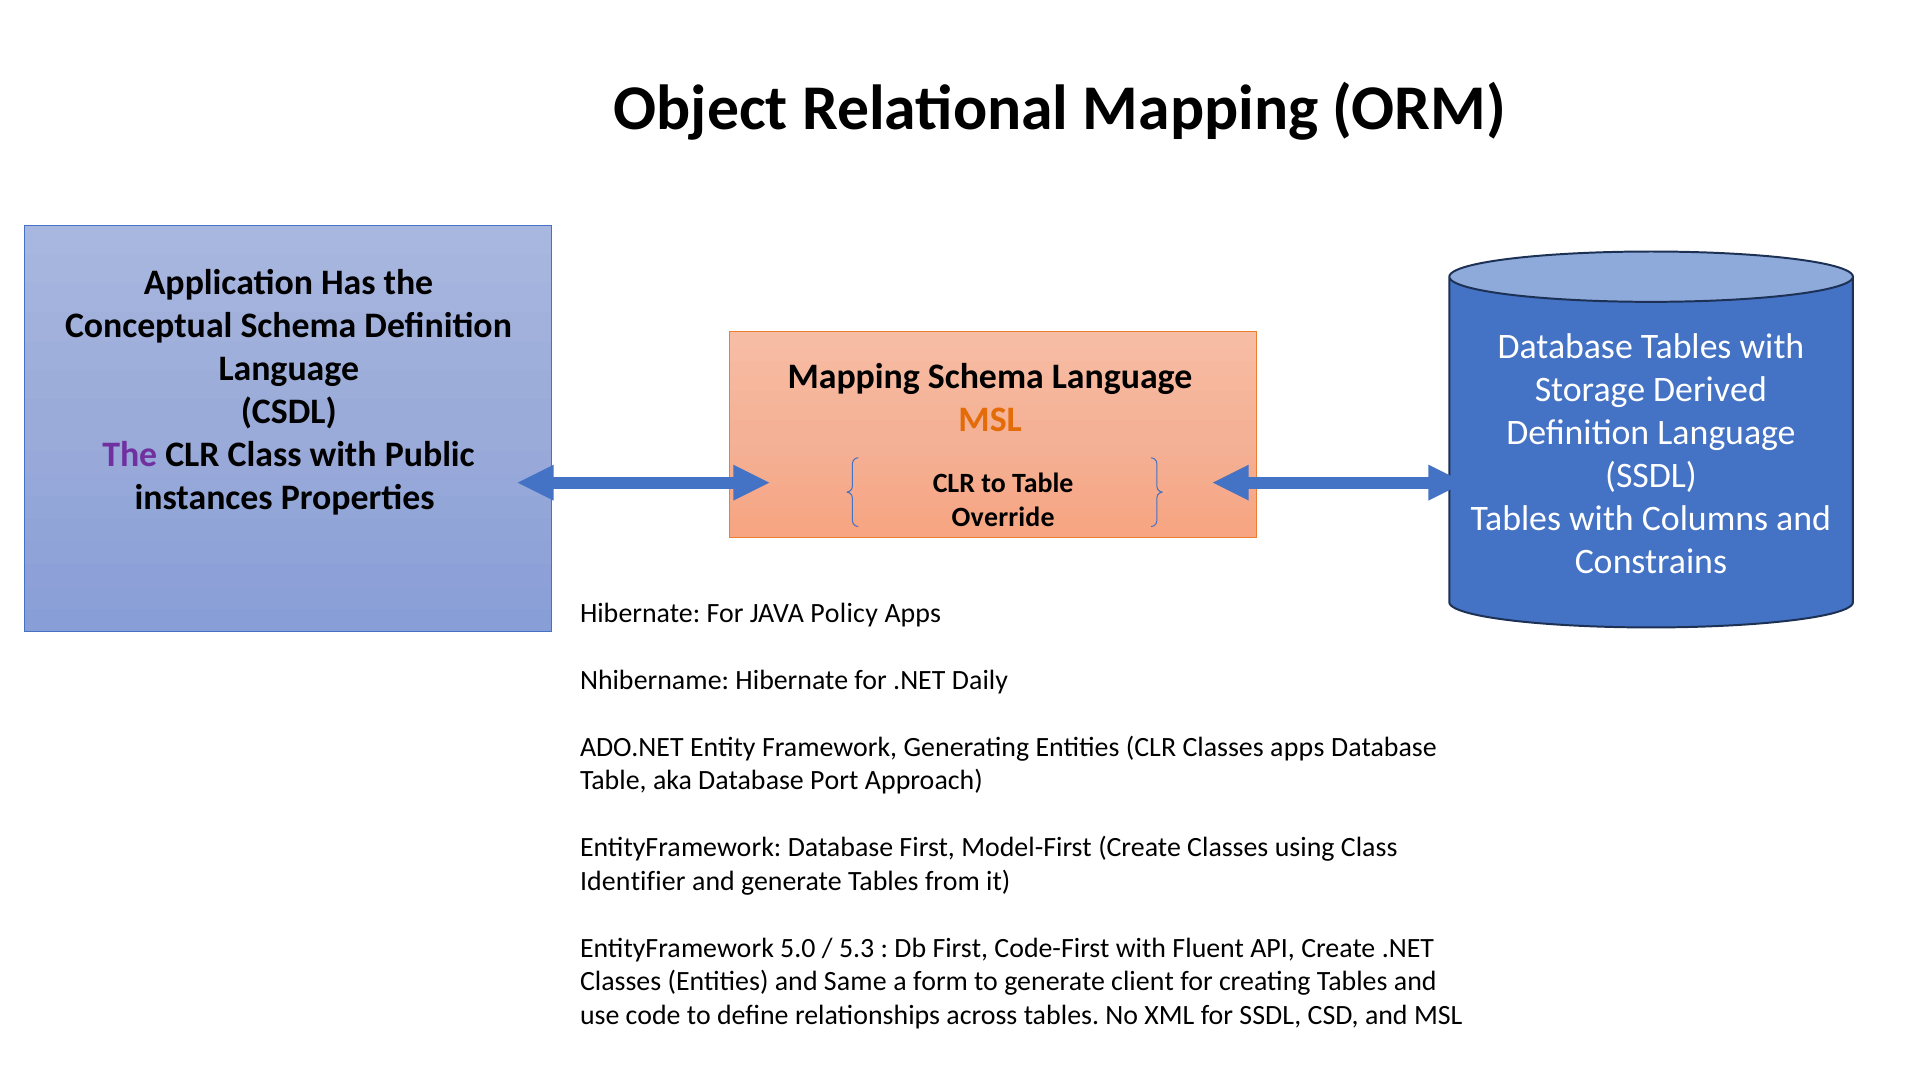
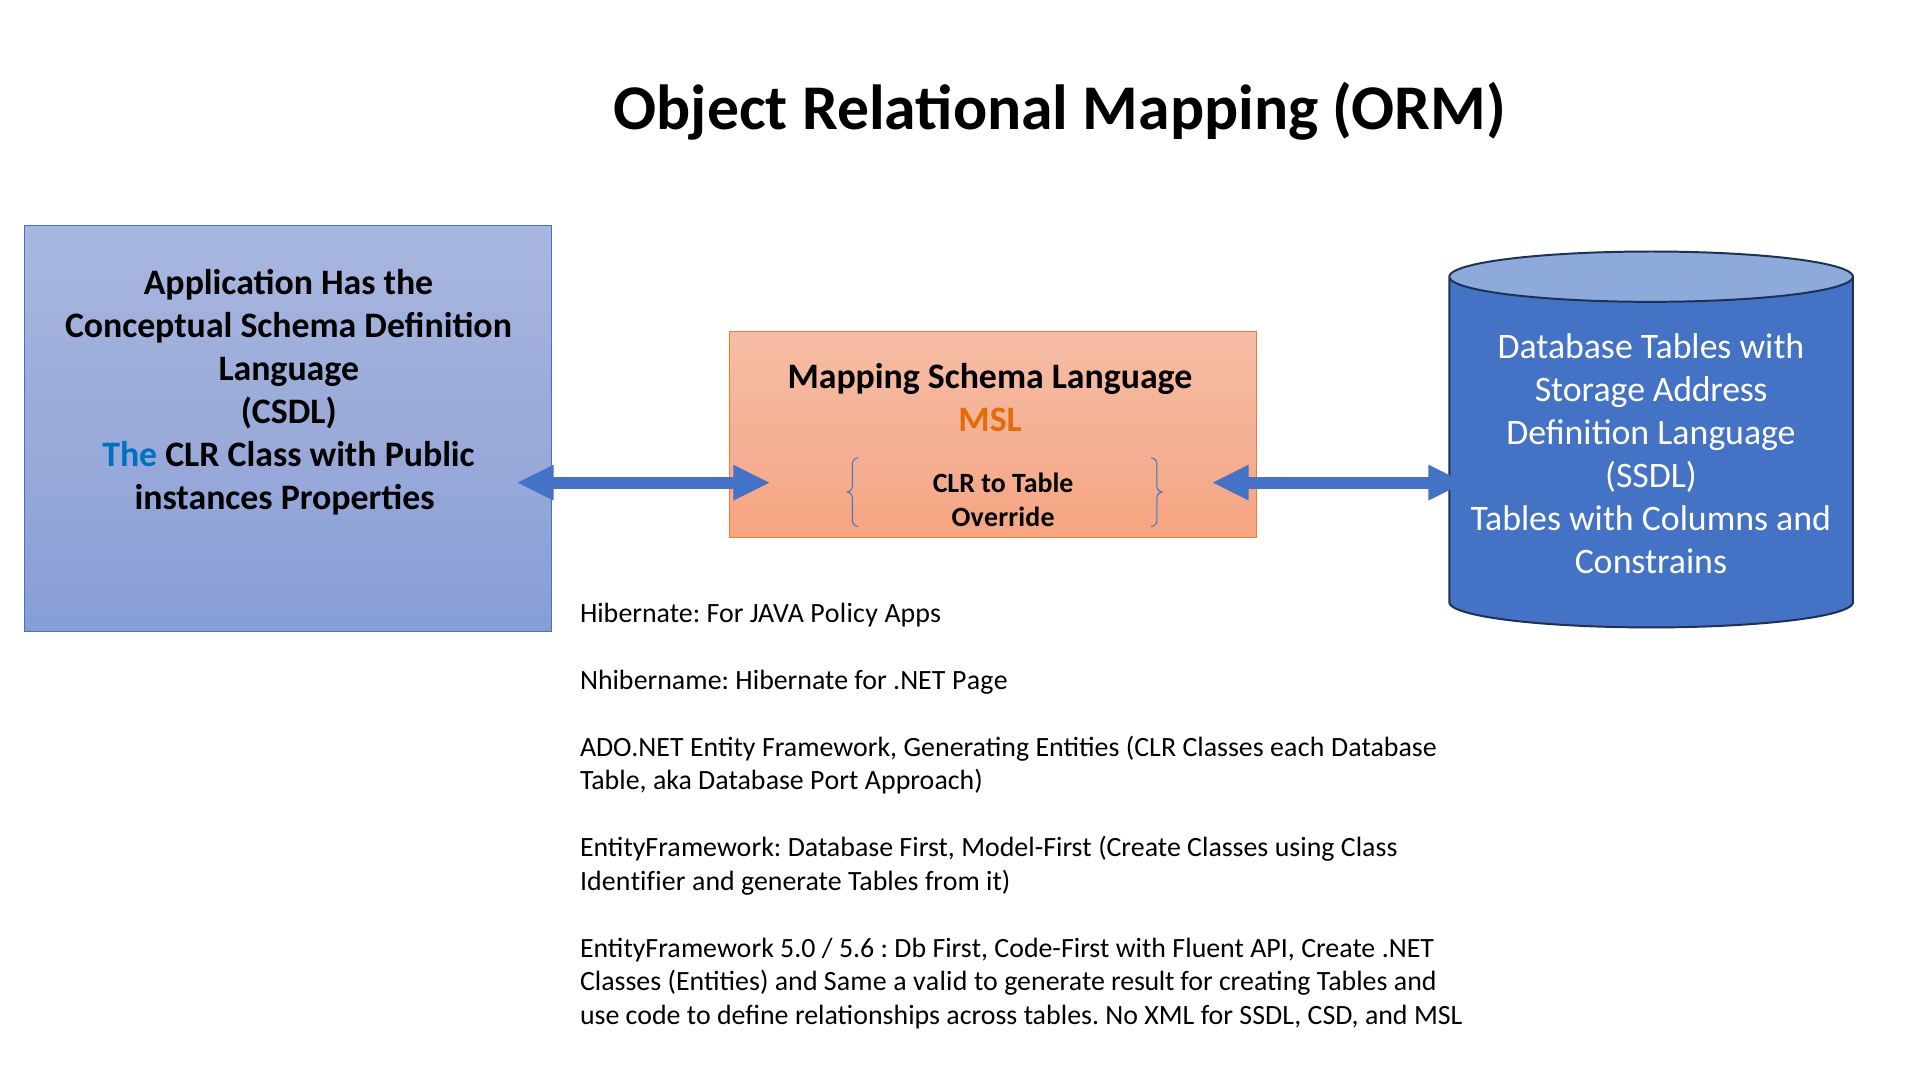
Derived: Derived -> Address (1710, 390)
The colour: purple -> blue (130, 455)
Daily: Daily -> Page (980, 680)
Classes apps: apps -> each (1297, 747)
5.3: 5.3 -> 5.6 (857, 948)
form: form -> valid (940, 981)
client: client -> result (1143, 981)
